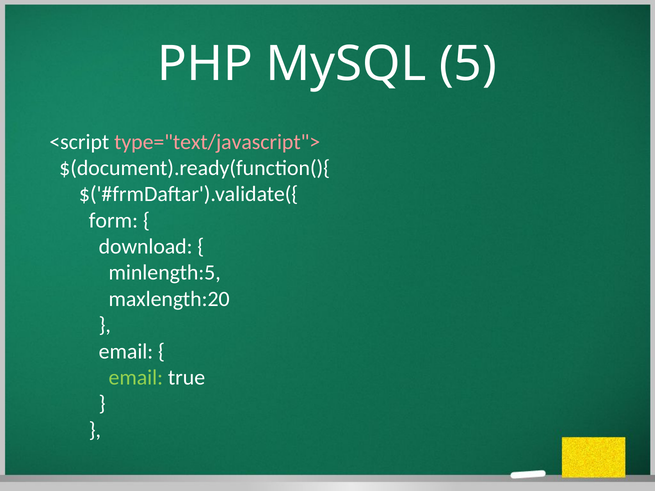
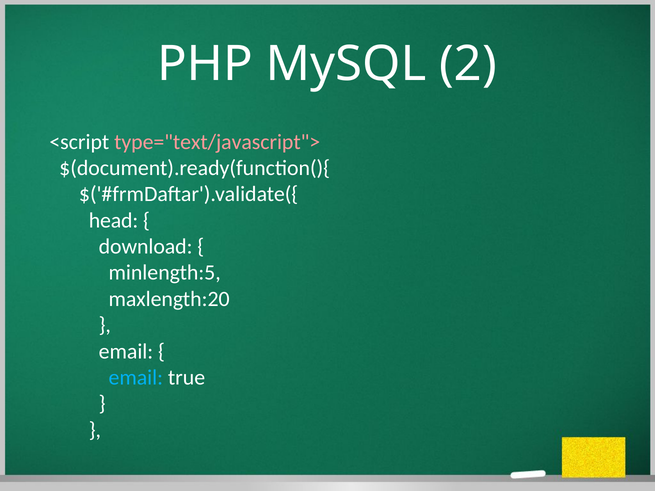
5: 5 -> 2 (468, 64)
form: form -> head (114, 220)
email colour: light green -> light blue (136, 378)
